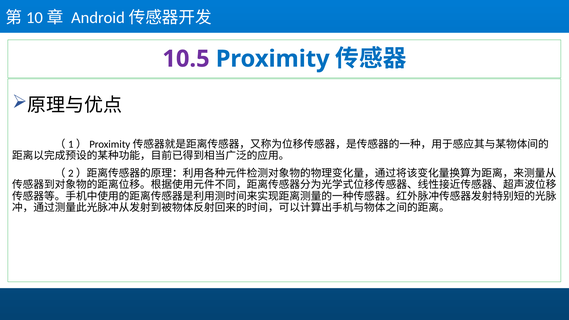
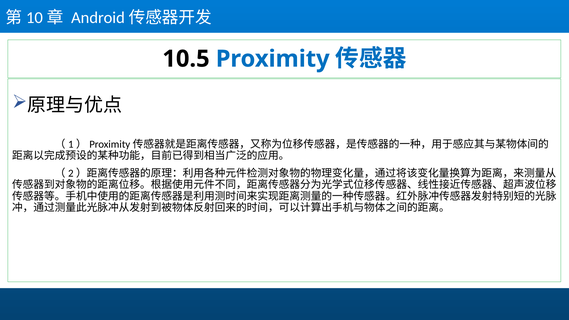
10.5 colour: purple -> black (186, 59)
